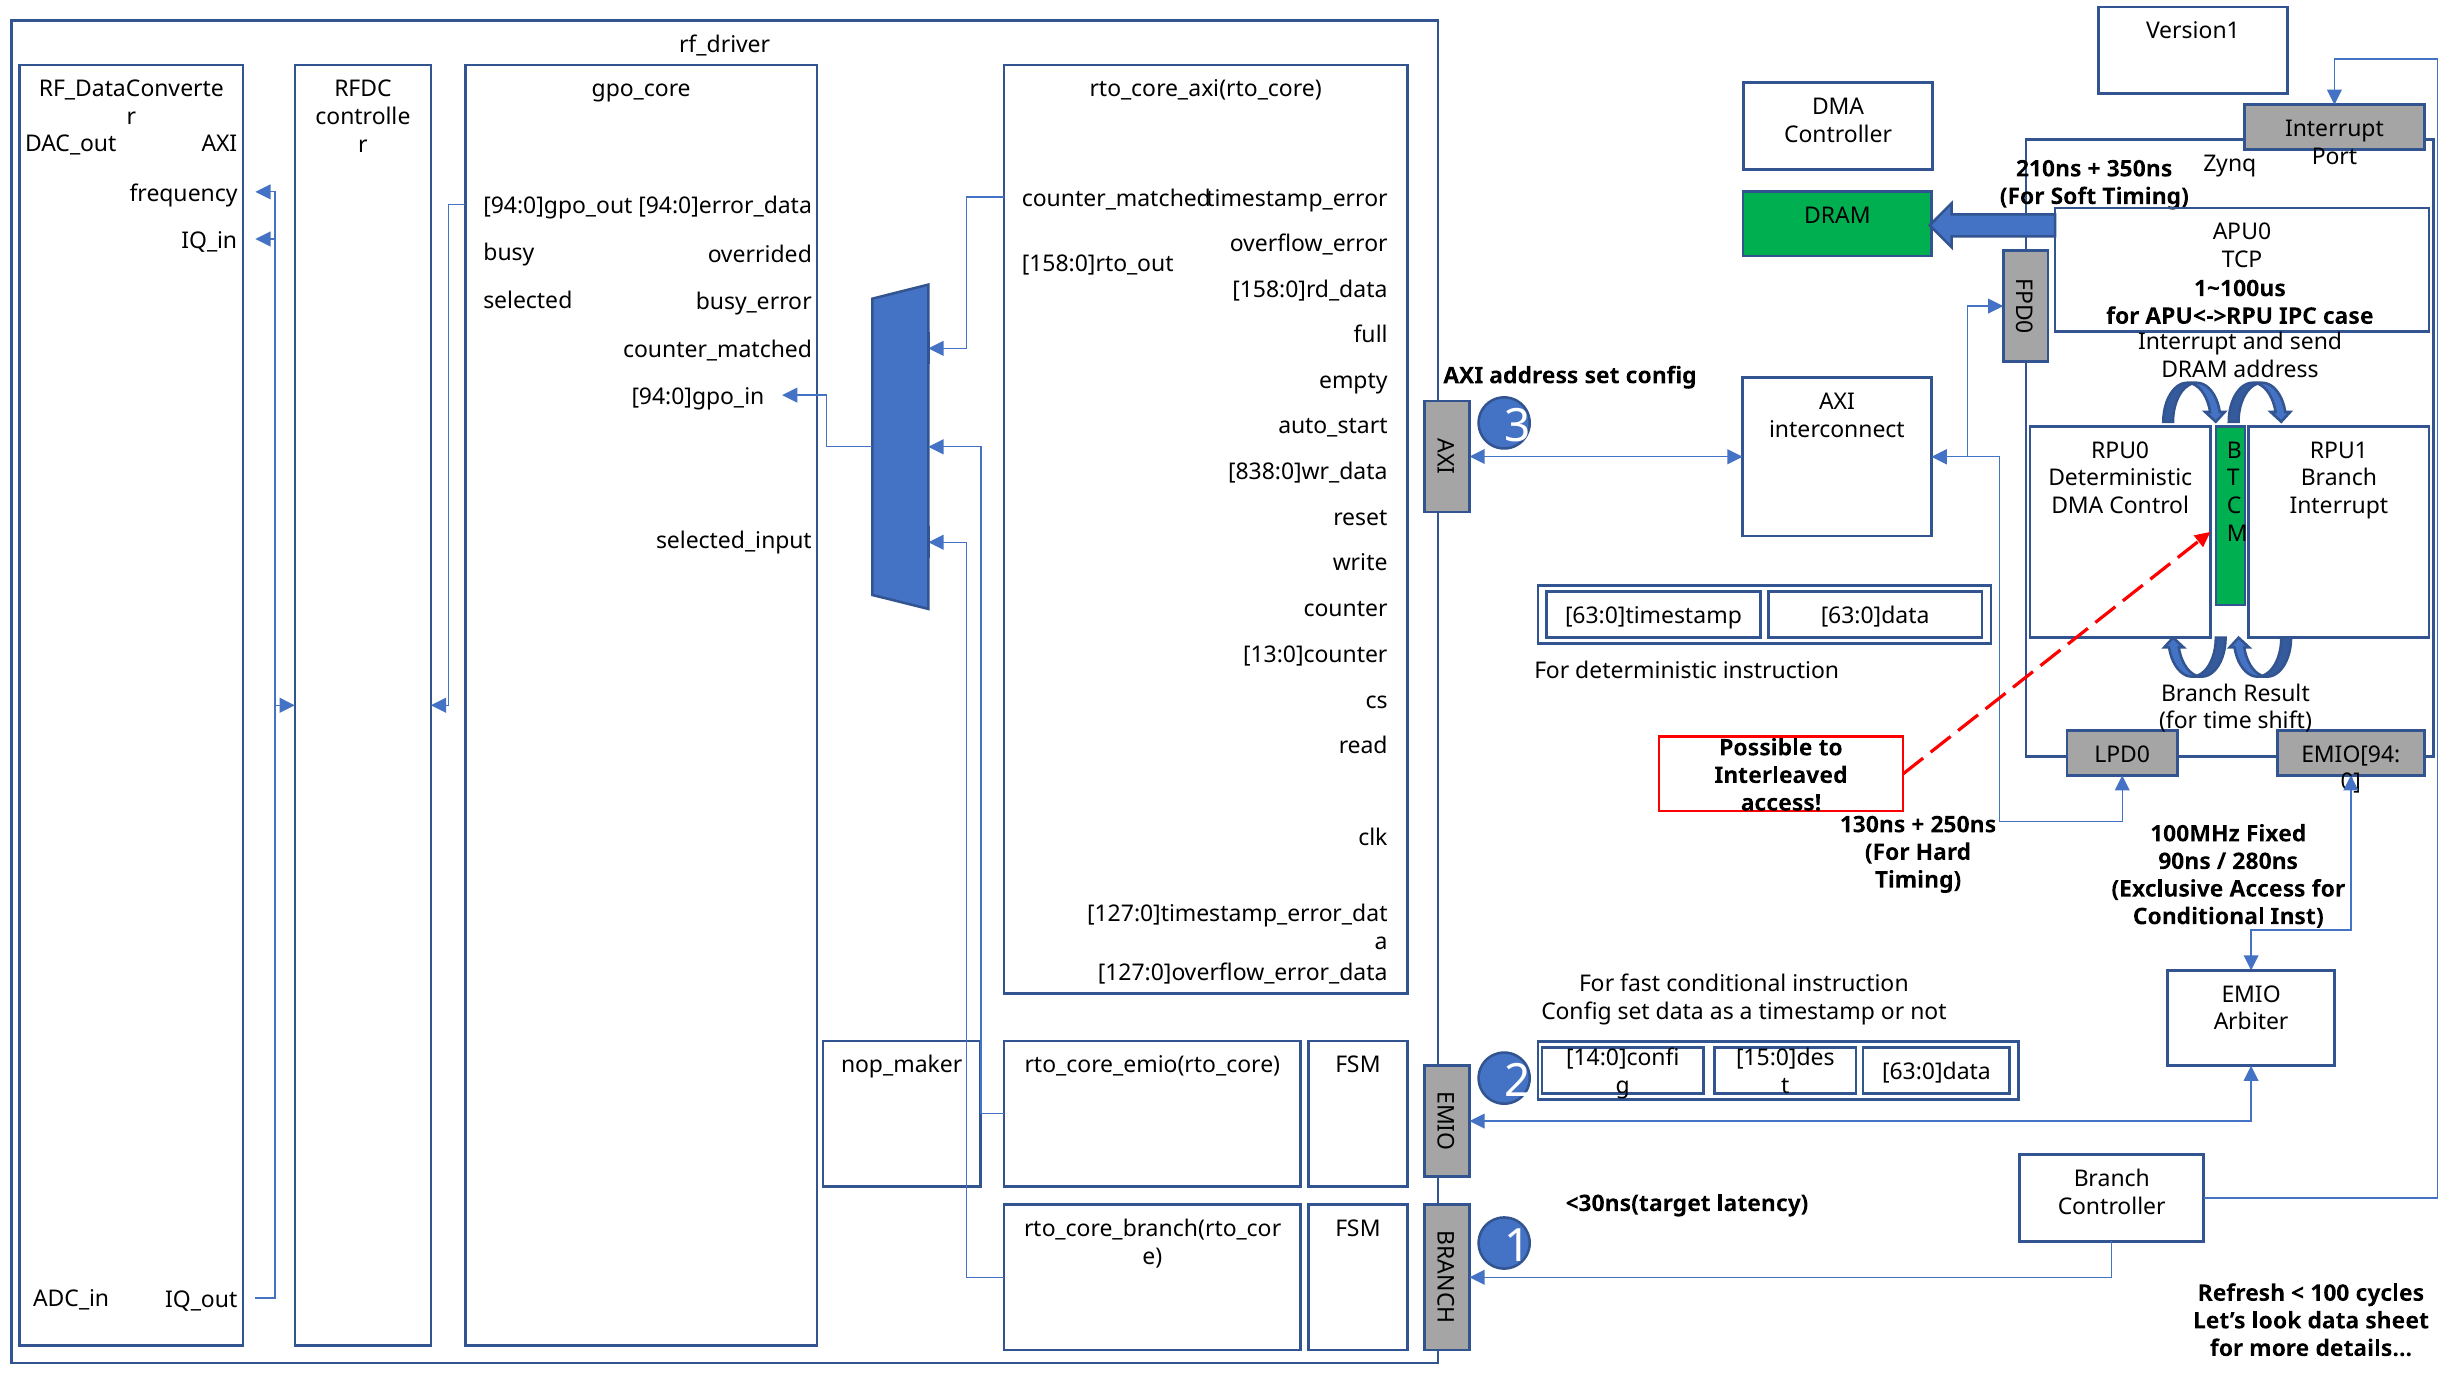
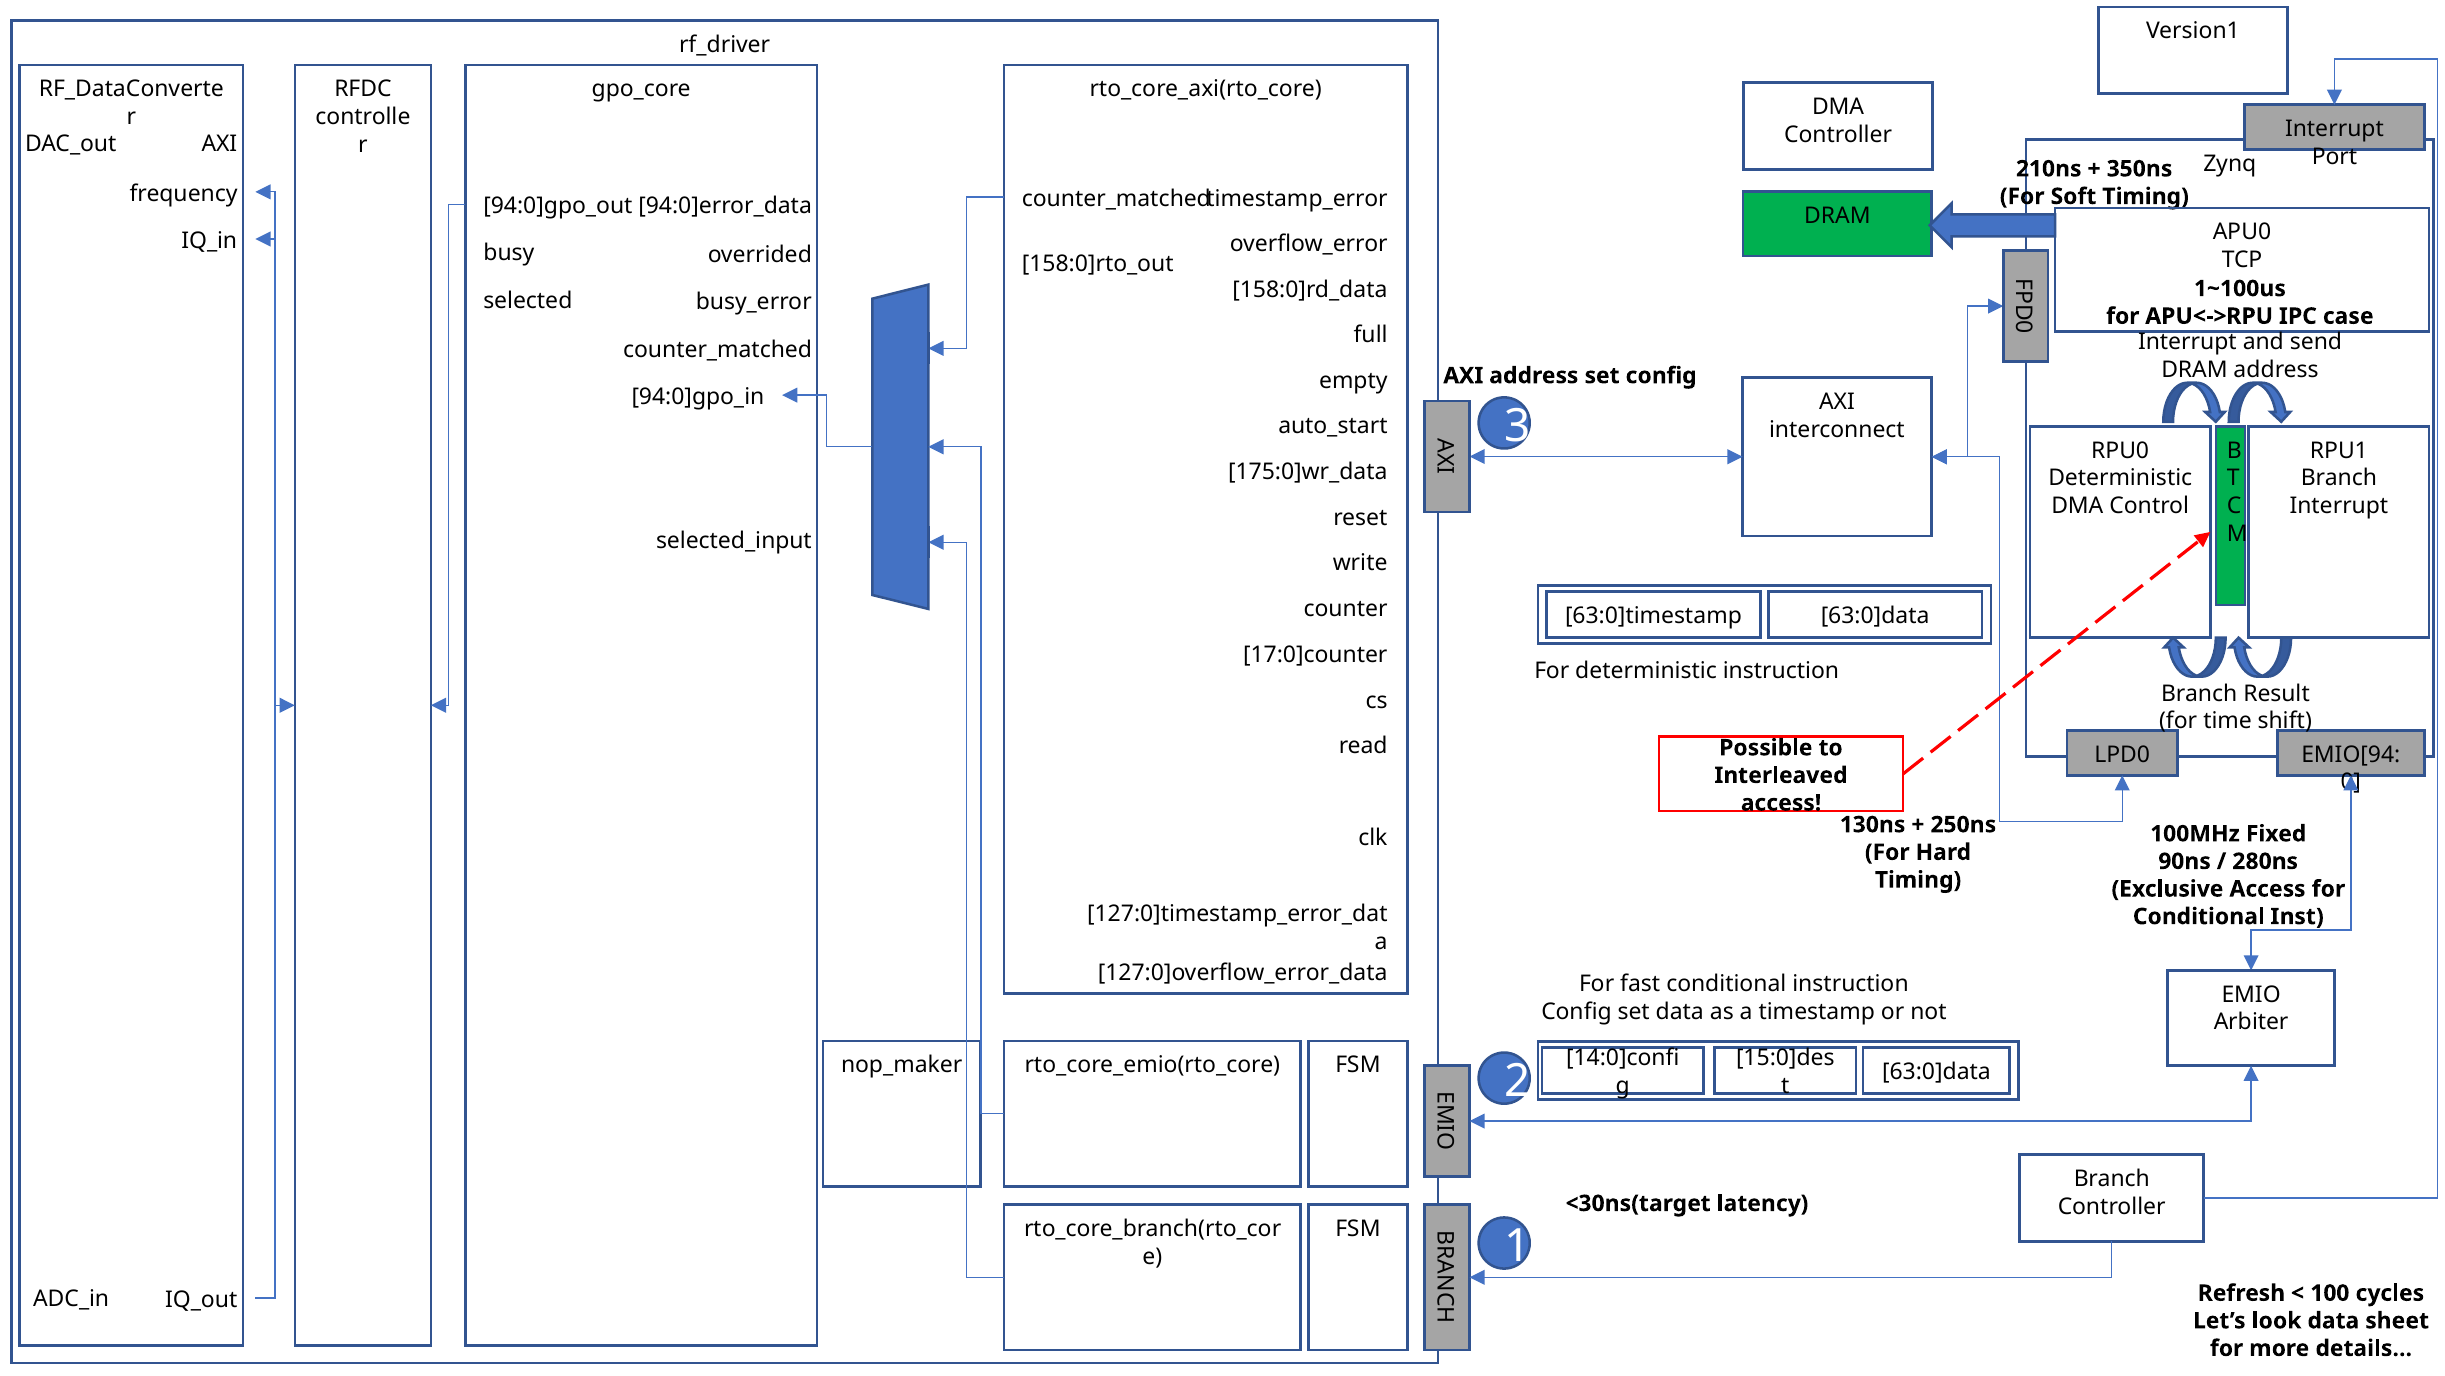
838:0]wr_data: 838:0]wr_data -> 175:0]wr_data (1308, 472)
13:0]counter: 13:0]counter -> 17:0]counter (1315, 654)
